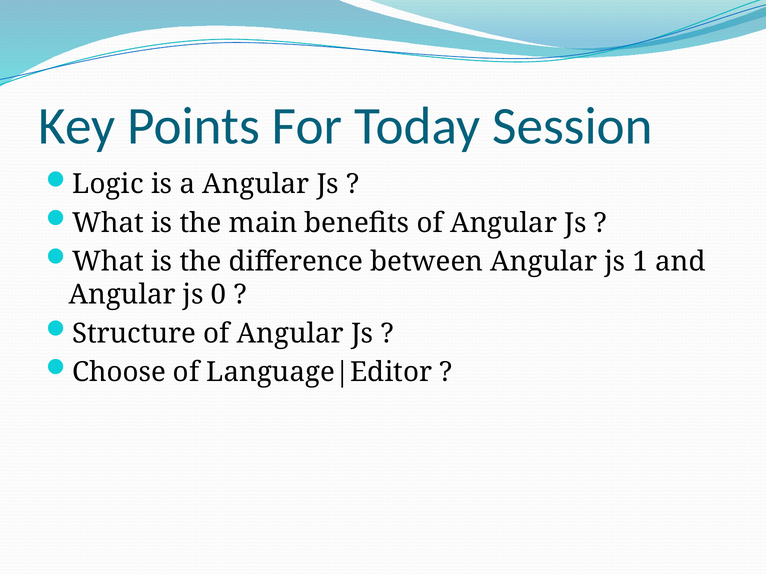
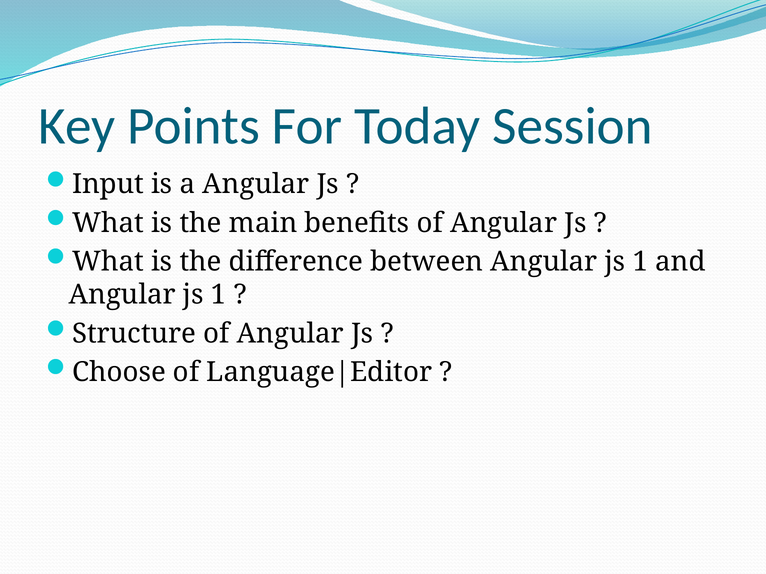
Logic: Logic -> Input (108, 184)
0: 0 -> 1 (219, 295)
